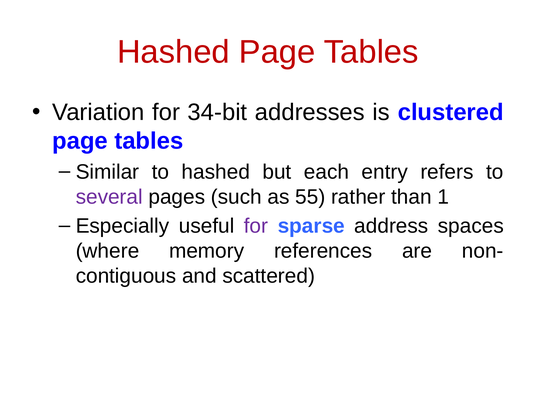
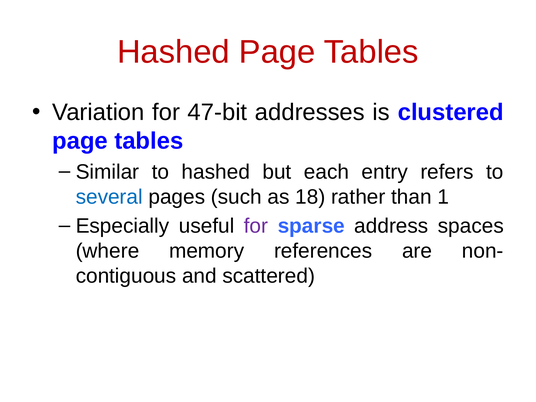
34-bit: 34-bit -> 47-bit (217, 112)
several colour: purple -> blue (109, 197)
55: 55 -> 18 (310, 197)
